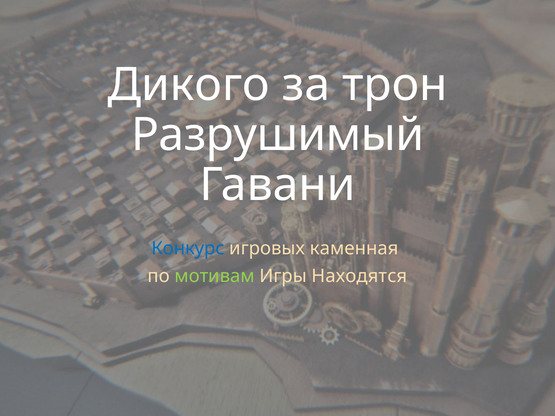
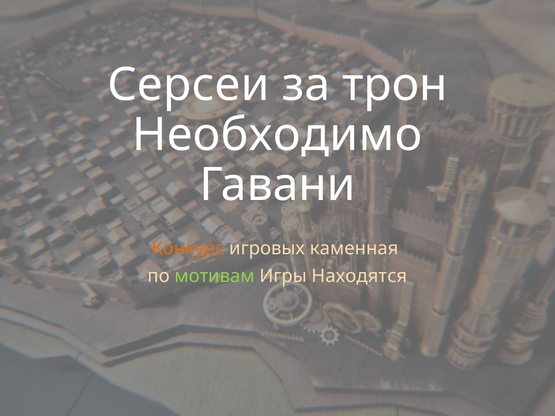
Дикого: Дикого -> Серсеи (188, 85)
Разрушимый: Разрушимый -> Необходимо (277, 135)
Конкурс colour: blue -> orange (188, 249)
